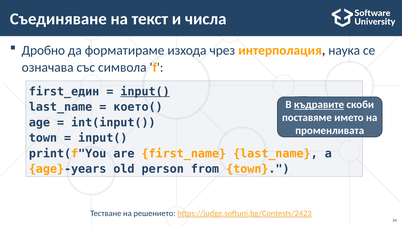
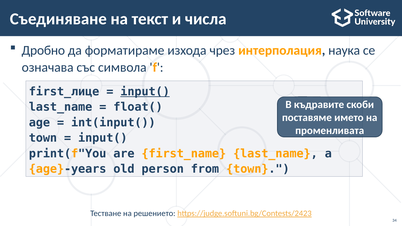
first_един: first_един -> first_лице (64, 92)
къдравите underline: present -> none (319, 105)
което(: което( -> float( (138, 107)
